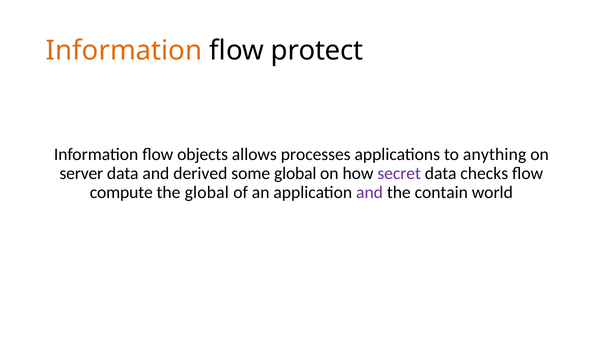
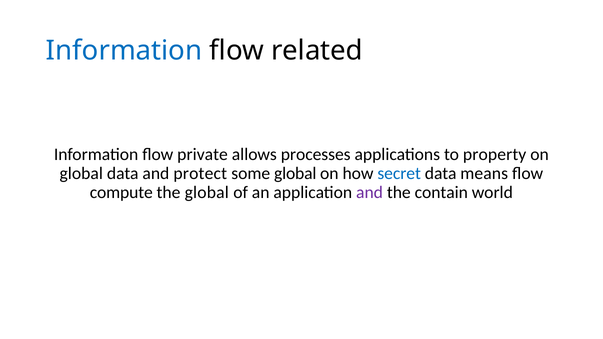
Information colour: orange -> blue (124, 51)
protect: protect -> related (317, 51)
objects: objects -> private (203, 155)
anything: anything -> property (495, 155)
server: server -> global (81, 174)
derived: derived -> protect (200, 174)
secret colour: purple -> blue (399, 174)
checks: checks -> means (484, 174)
